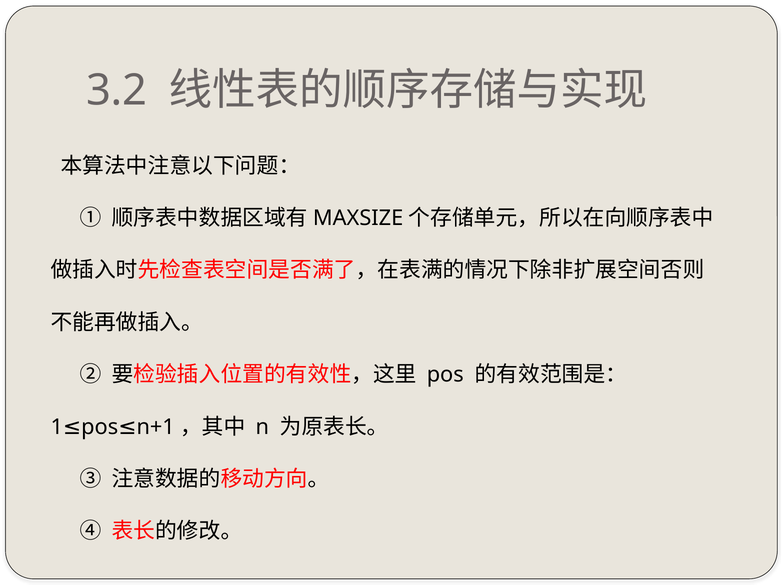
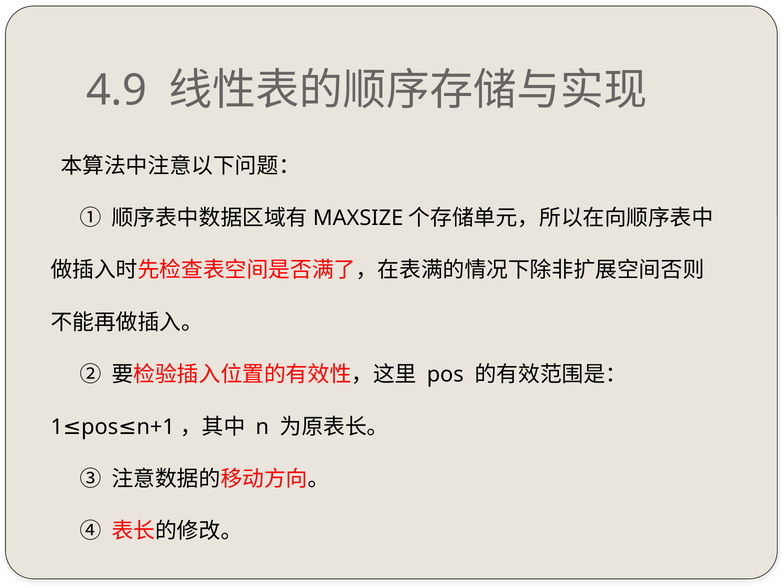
3.2: 3.2 -> 4.9 (117, 90)
